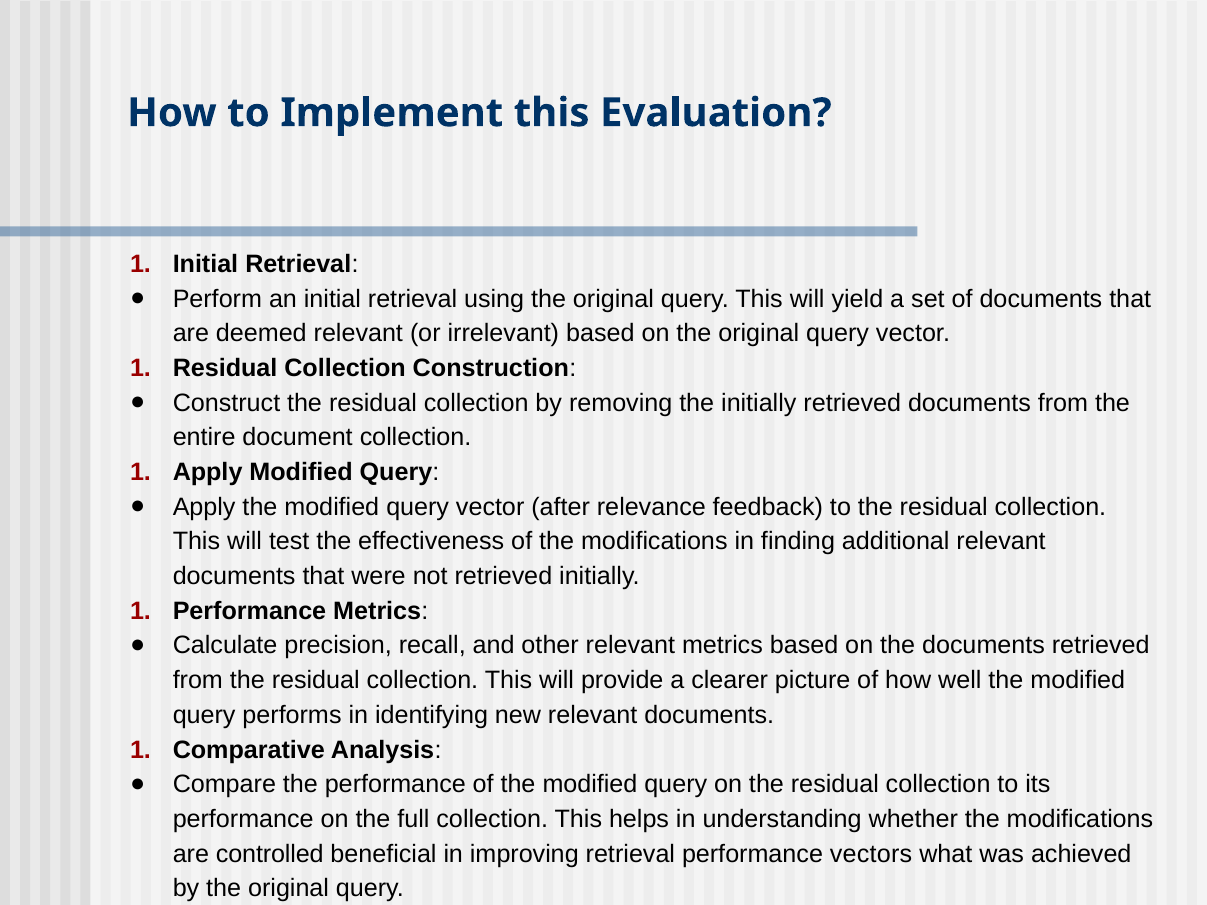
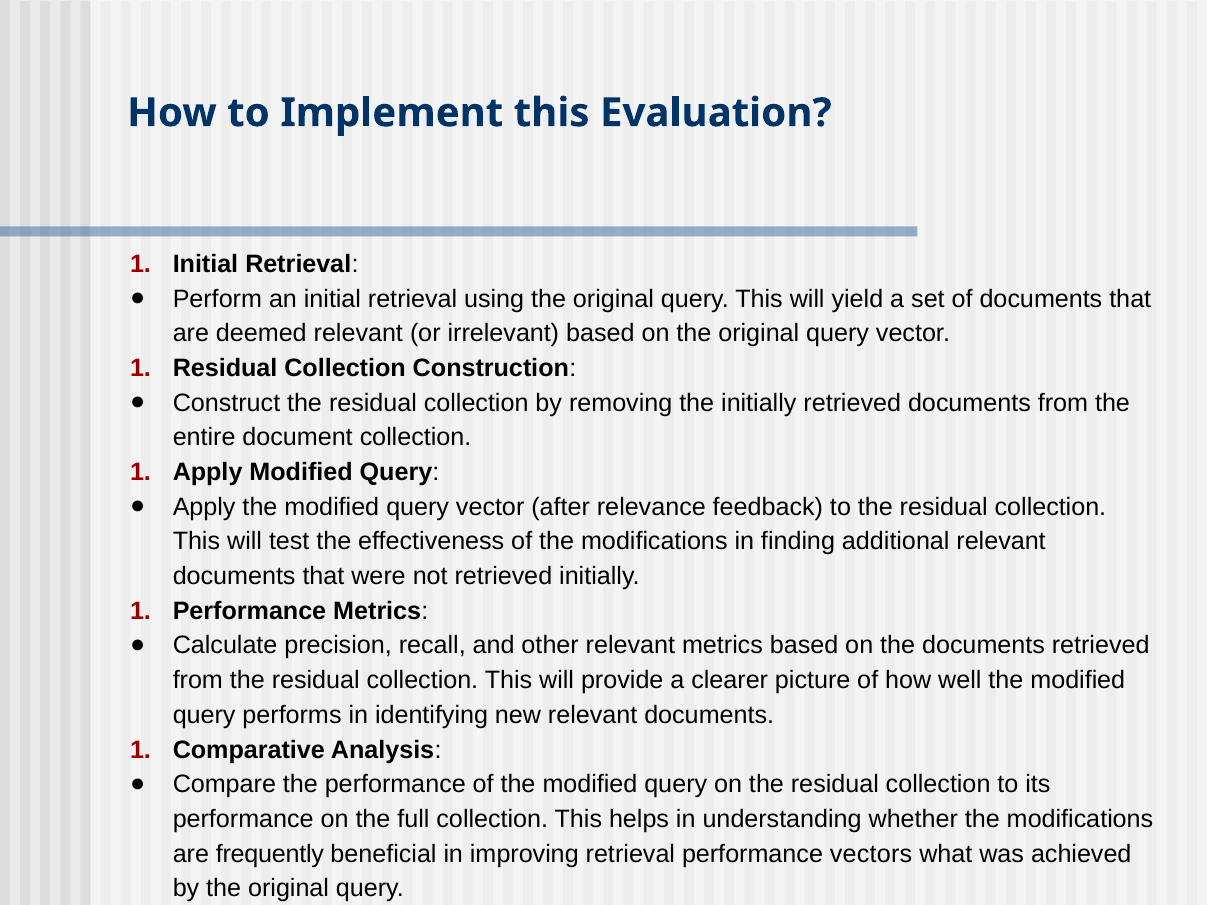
controlled: controlled -> frequently (270, 854)
